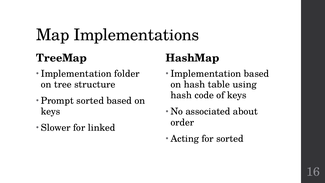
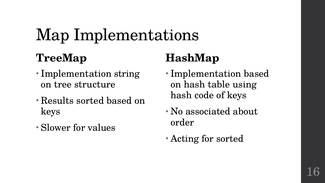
folder: folder -> string (127, 74)
Prompt: Prompt -> Results (57, 101)
linked: linked -> values (102, 128)
